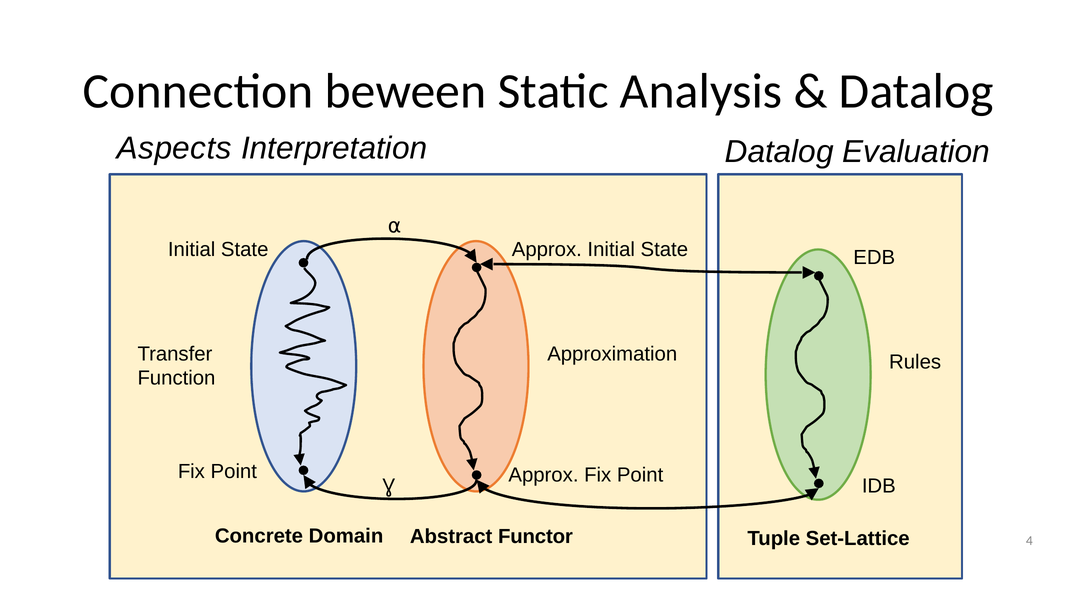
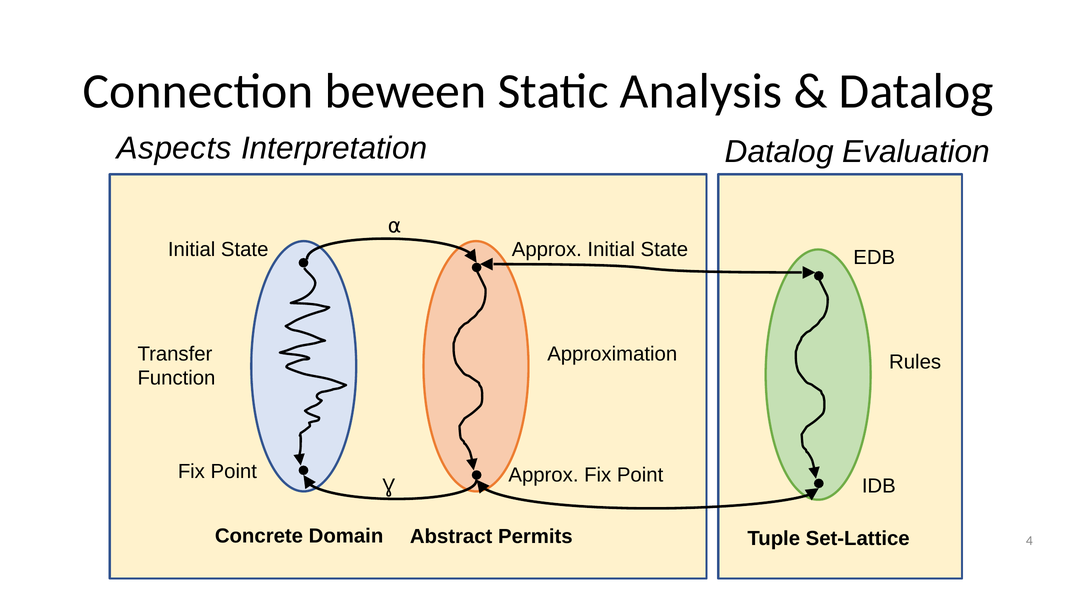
Functor: Functor -> Permits (535, 536)
